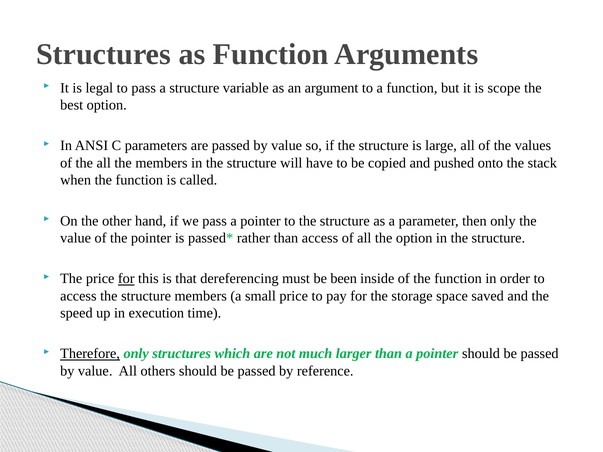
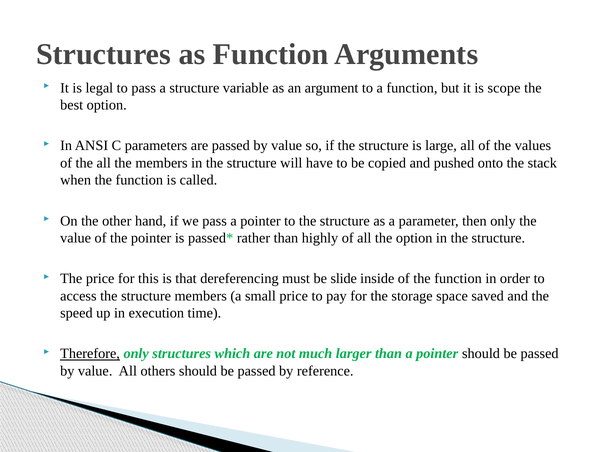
than access: access -> highly (320, 238)
for underline: present -> none (126, 279)
been: been -> slide (344, 279)
